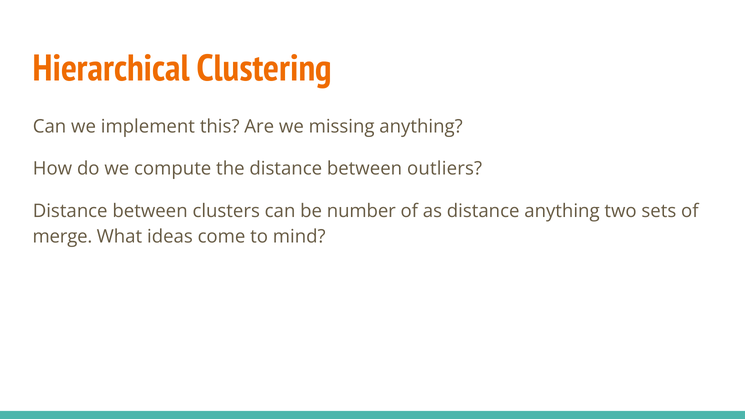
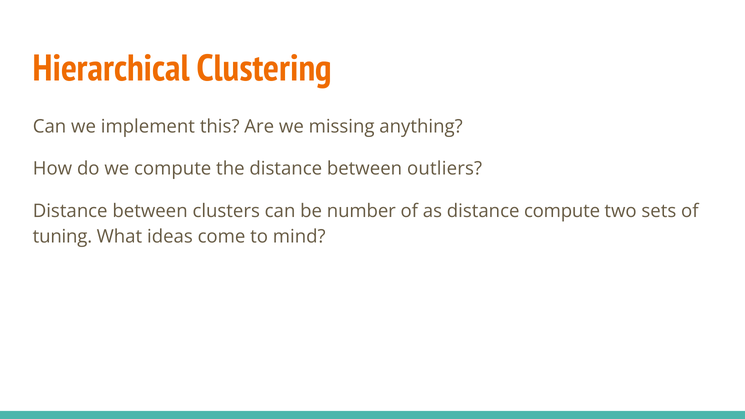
distance anything: anything -> compute (562, 211)
merge: merge -> tuning (62, 237)
